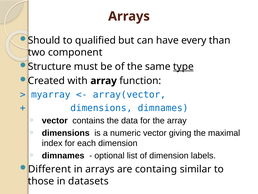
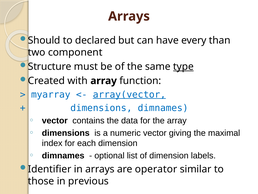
qualified: qualified -> declared (95, 40)
array(vector underline: none -> present (129, 94)
Different: Different -> Identifier (50, 169)
containg: containg -> operator (156, 169)
datasets: datasets -> previous (88, 181)
